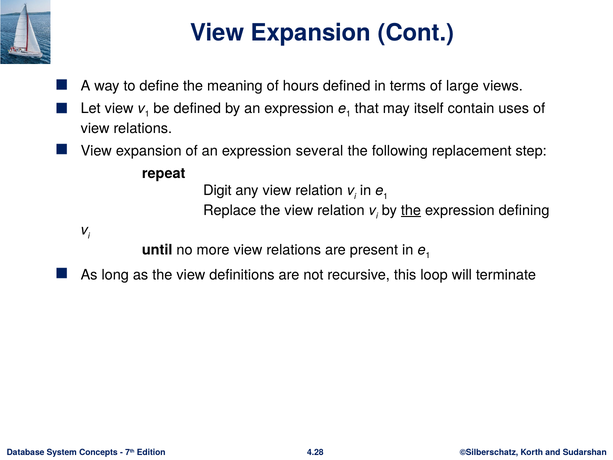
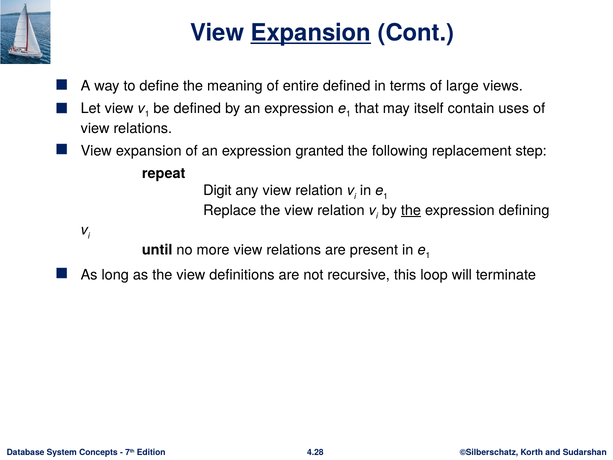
Expansion underline: none -> present (311, 33)
hours: hours -> entire (301, 86)
several: several -> granted (320, 151)
